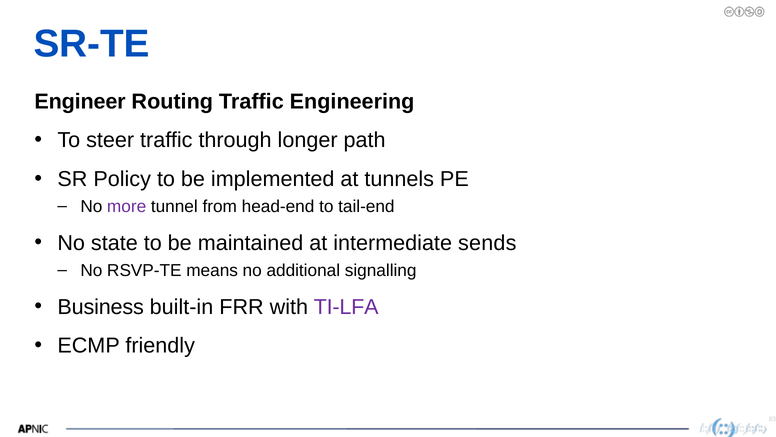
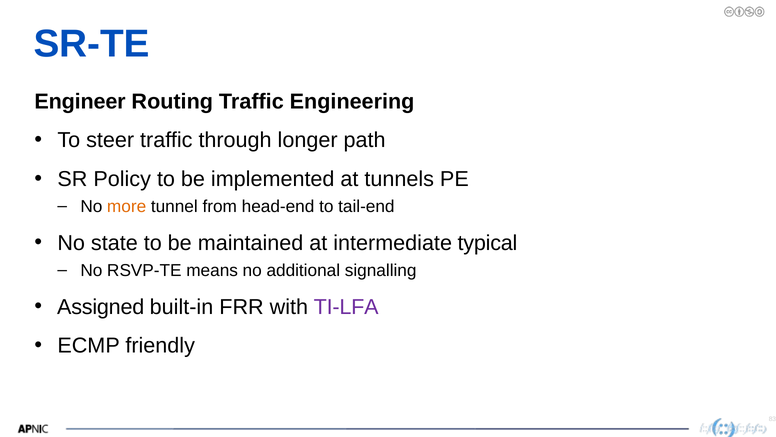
more colour: purple -> orange (127, 206)
sends: sends -> typical (487, 243)
Business: Business -> Assigned (101, 307)
